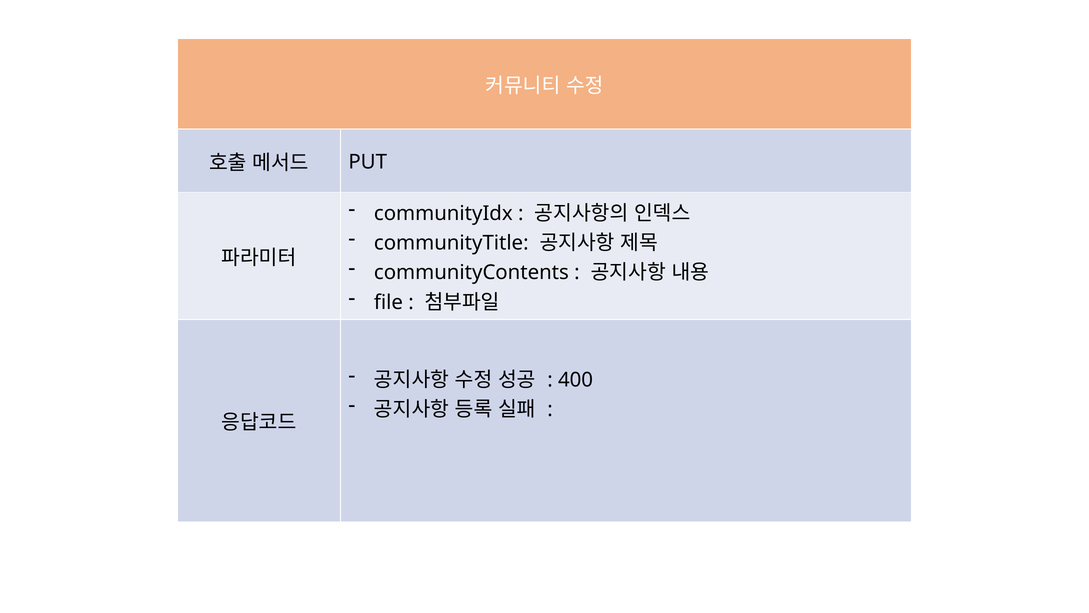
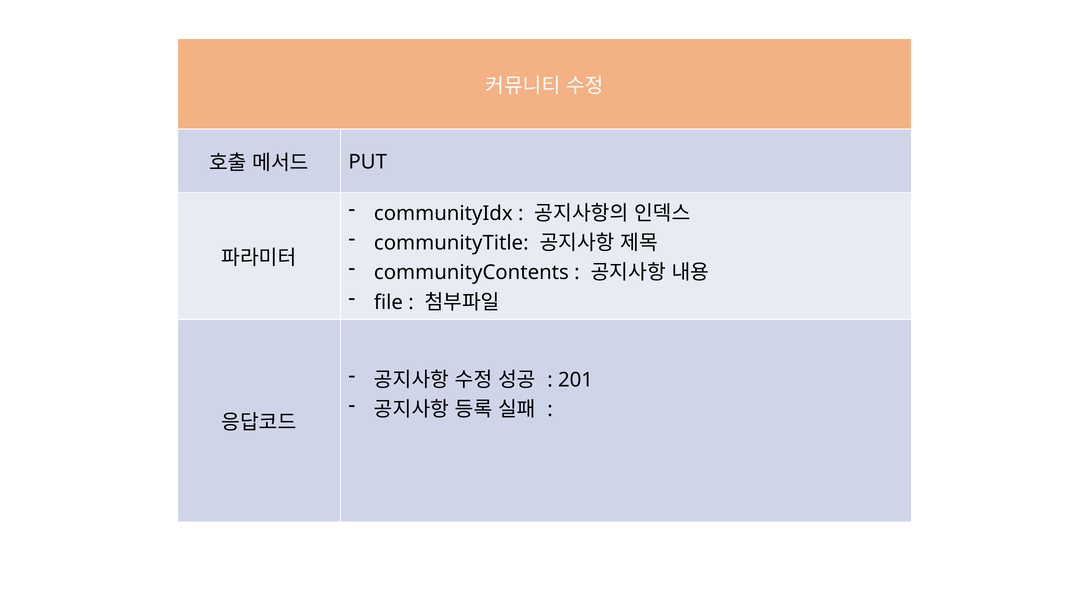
400: 400 -> 201 (576, 380)
